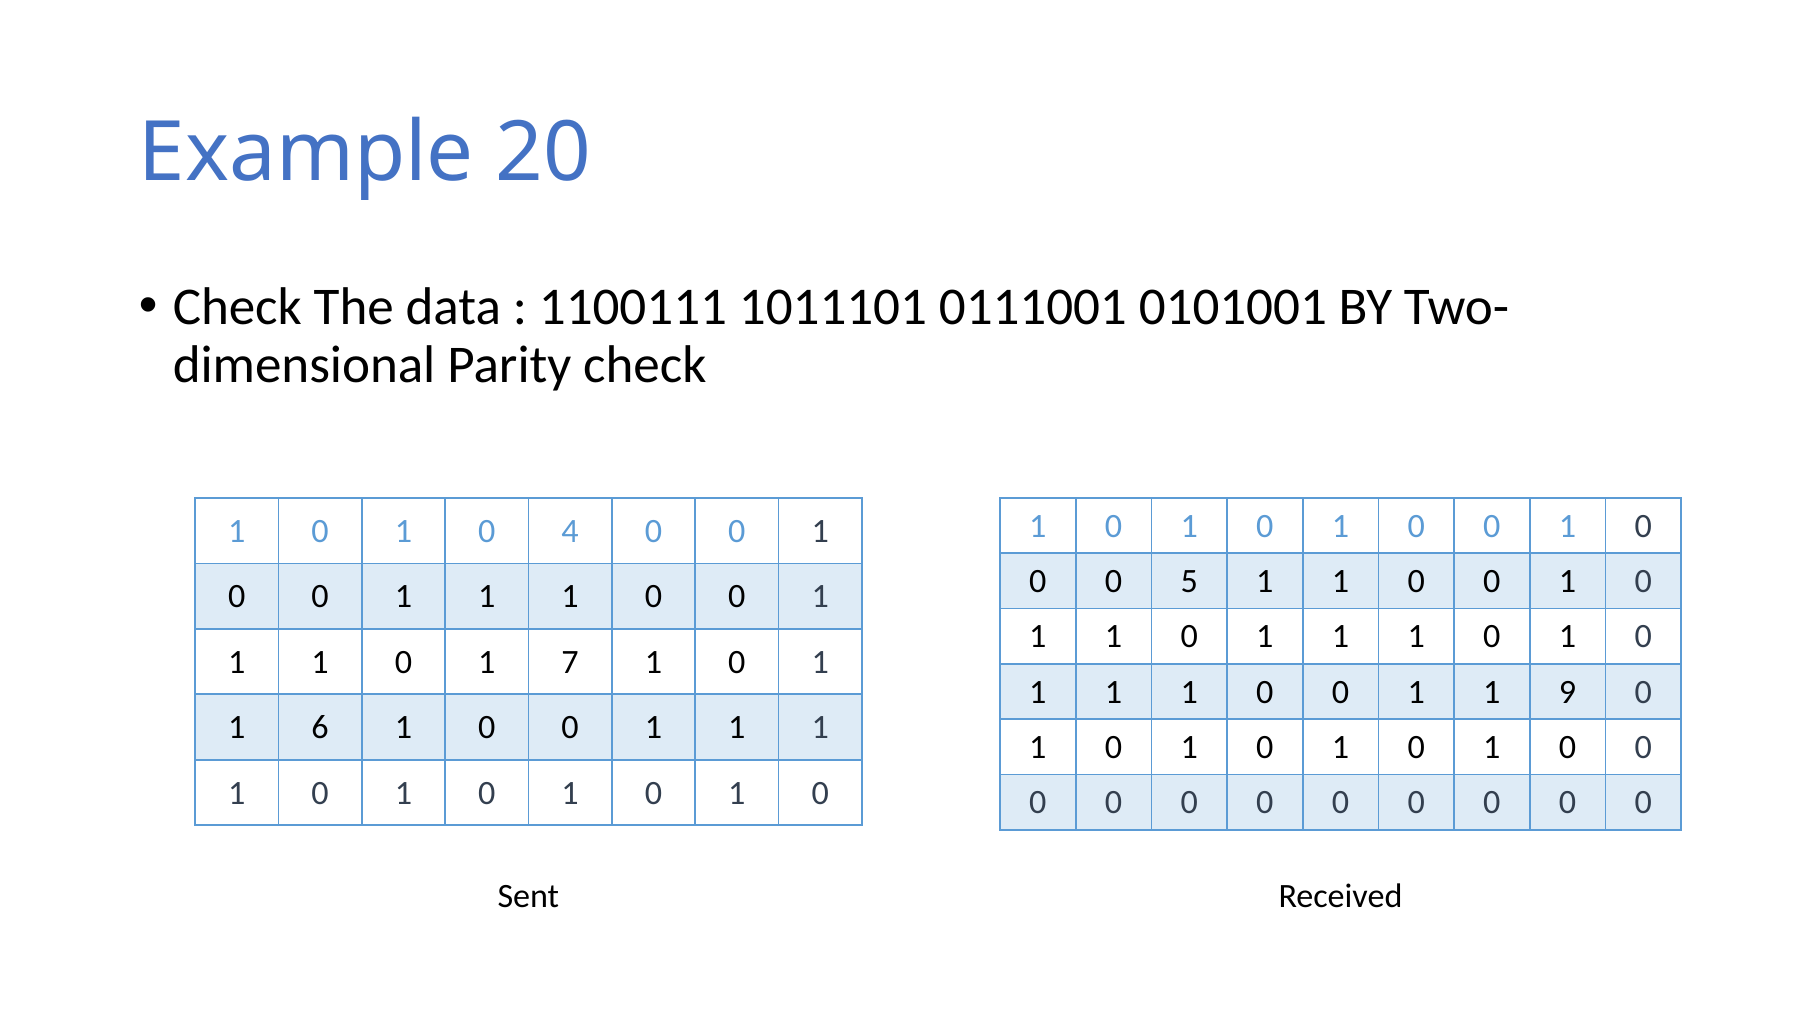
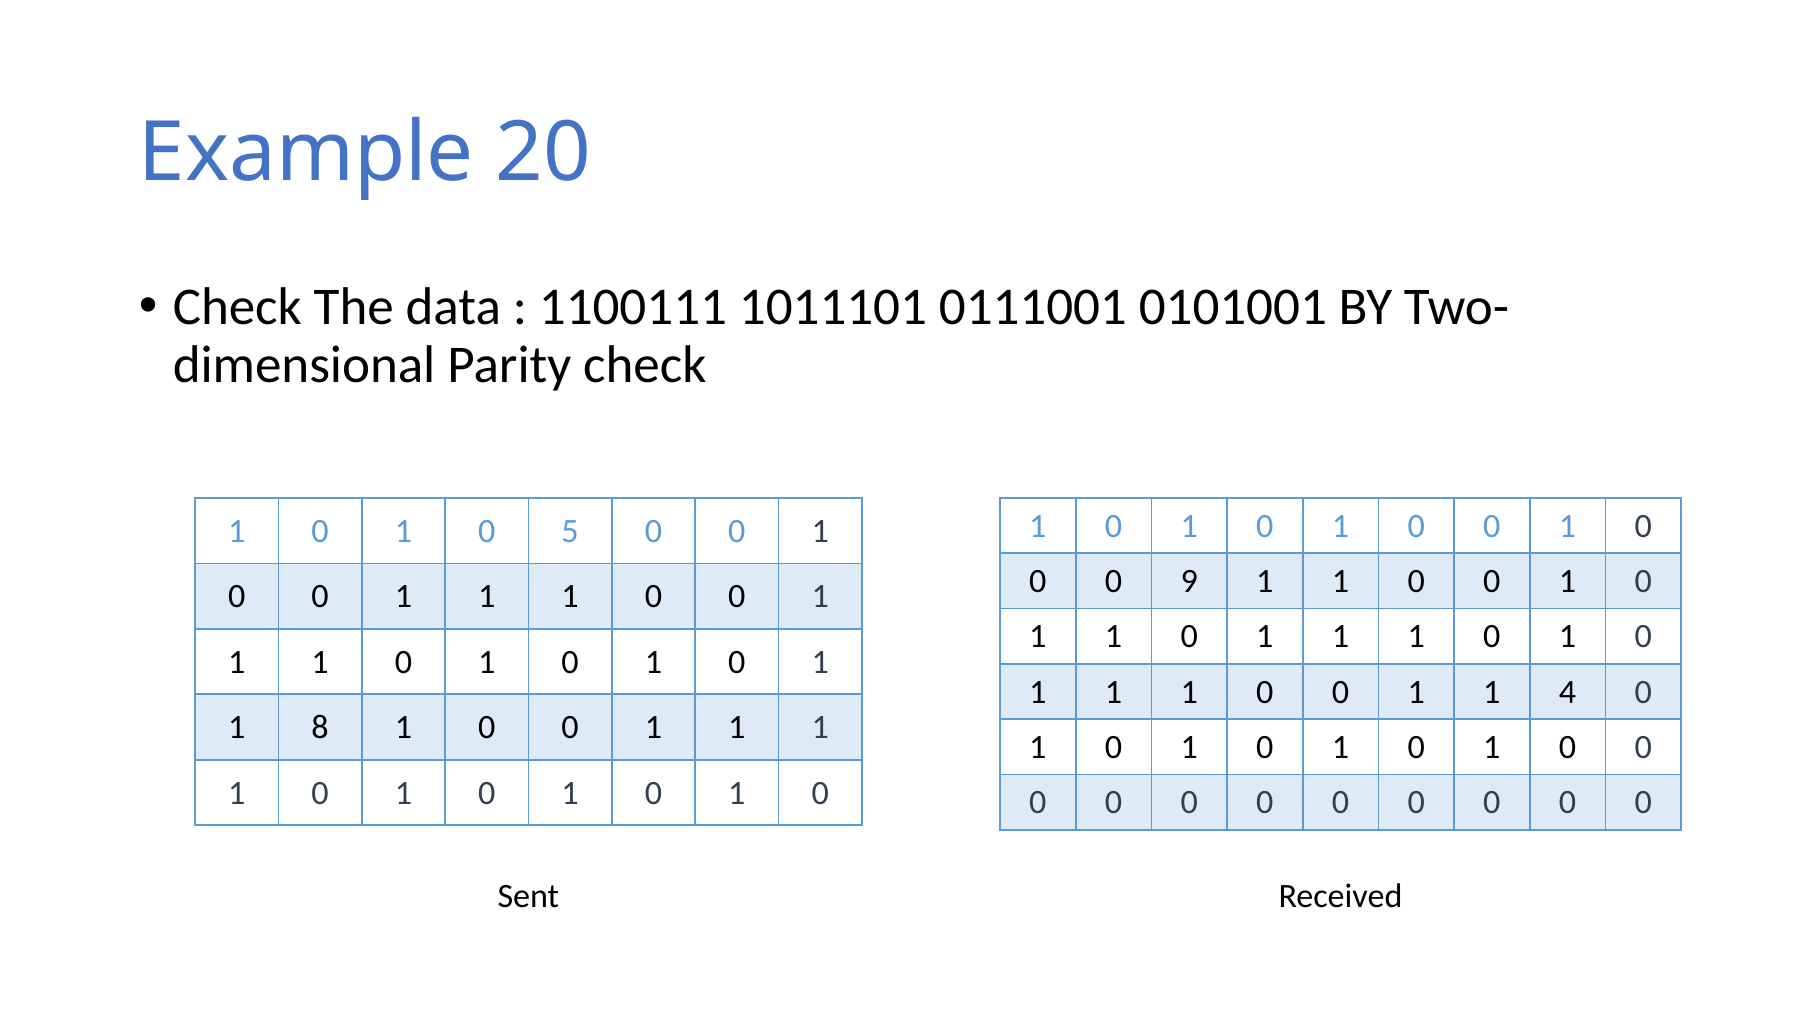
4: 4 -> 5 (570, 531)
5: 5 -> 9 (1189, 582)
7: 7 -> 0 (570, 662)
9: 9 -> 4 (1568, 692)
6: 6 -> 8 (320, 728)
